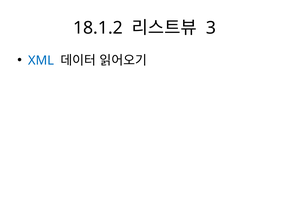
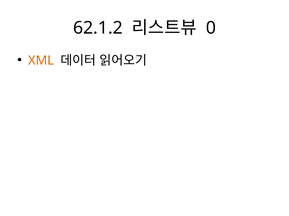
18.1.2: 18.1.2 -> 62.1.2 (98, 28)
3: 3 -> 0 (211, 28)
XML colour: blue -> orange (41, 61)
